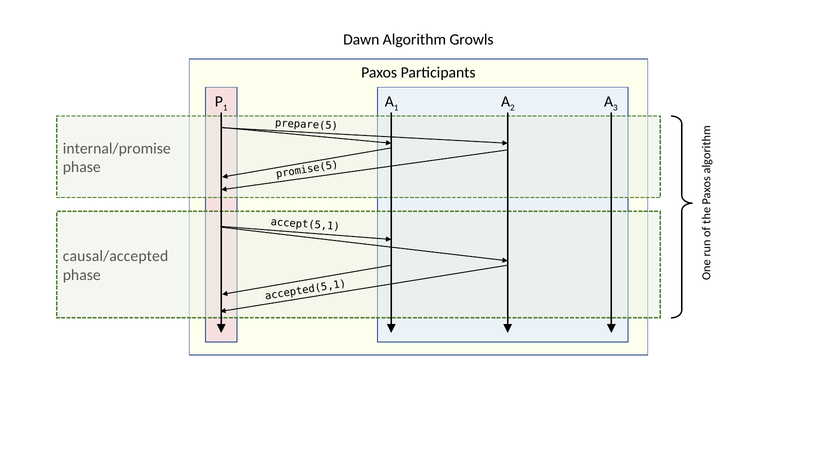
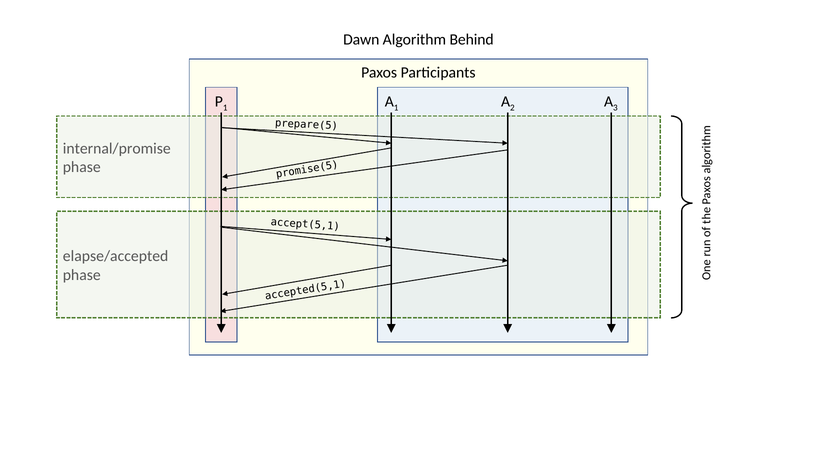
Growls: Growls -> Behind (472, 40)
causal/accepted: causal/accepted -> elapse/accepted (116, 256)
